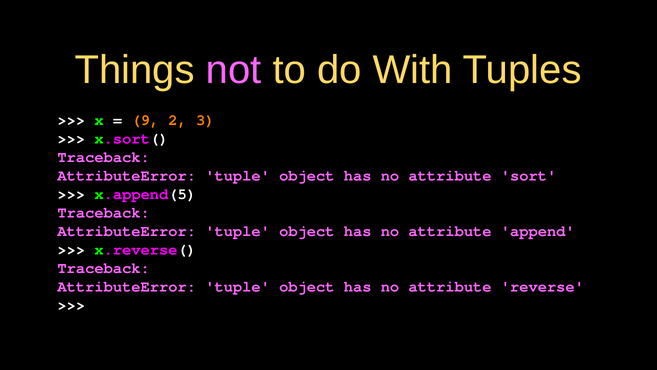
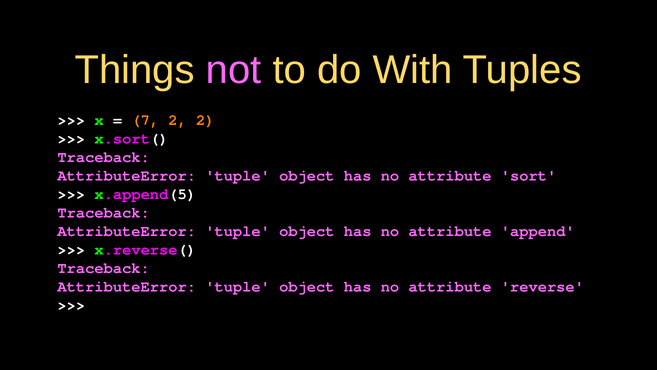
9: 9 -> 7 (145, 120)
2 3: 3 -> 2 (205, 120)
